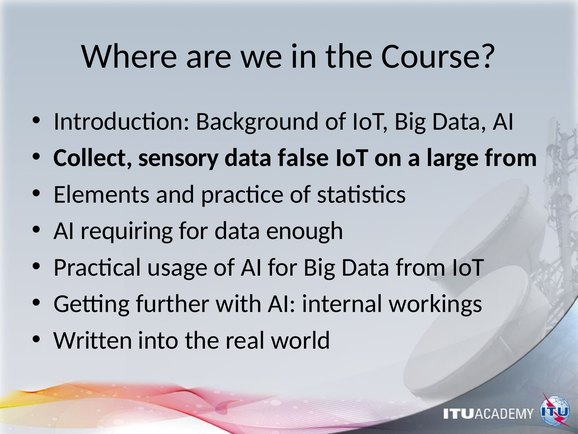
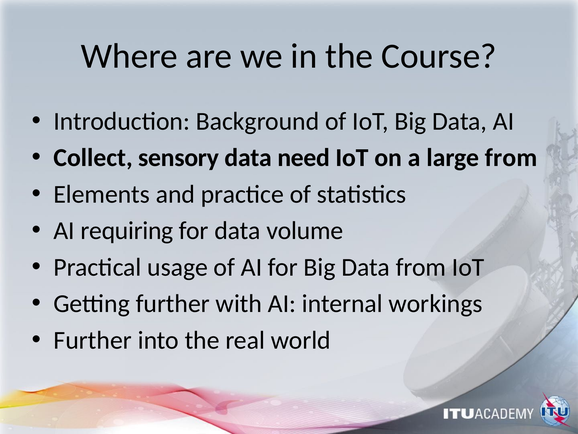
false: false -> need (304, 158)
enough: enough -> volume (305, 231)
Written: Written -> Further (93, 340)
